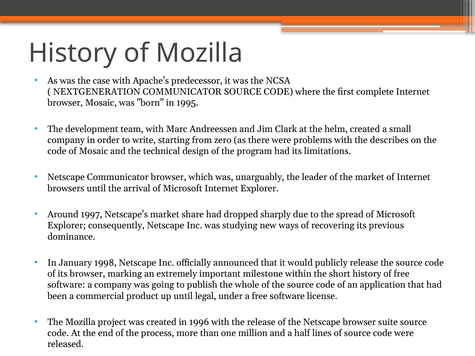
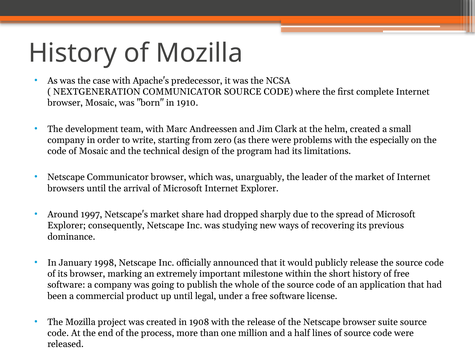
1995: 1995 -> 1910 (187, 103)
describes: describes -> especially (389, 140)
1996: 1996 -> 1908 (199, 322)
